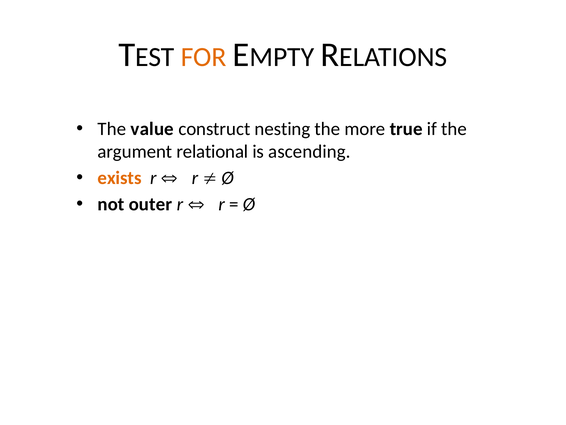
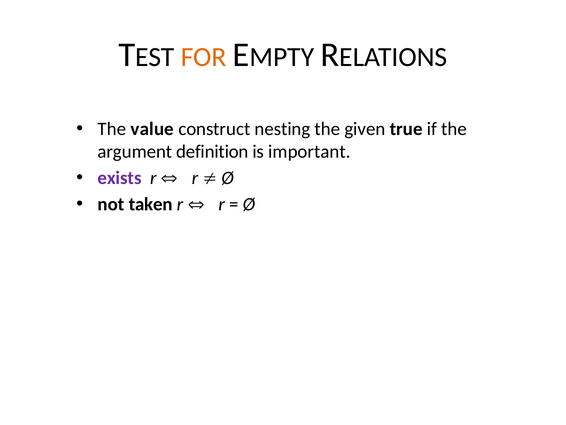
more: more -> given (365, 129)
relational: relational -> definition (212, 151)
ascending: ascending -> important (309, 151)
exists colour: orange -> purple (120, 178)
outer: outer -> taken (151, 204)
